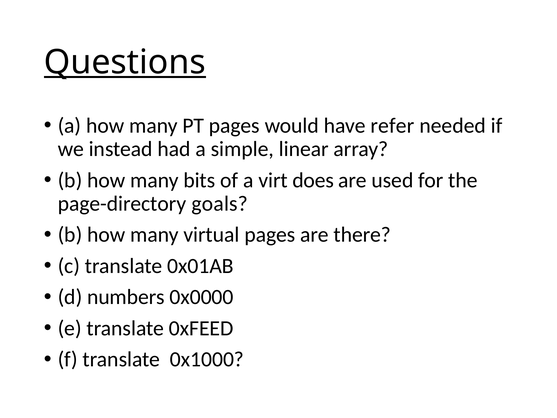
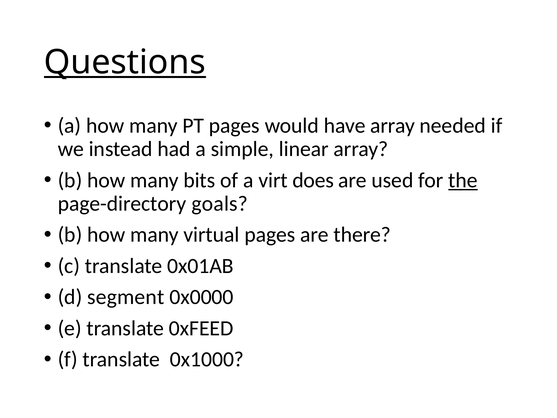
have refer: refer -> array (393, 126)
the underline: none -> present (463, 180)
numbers: numbers -> segment (126, 297)
